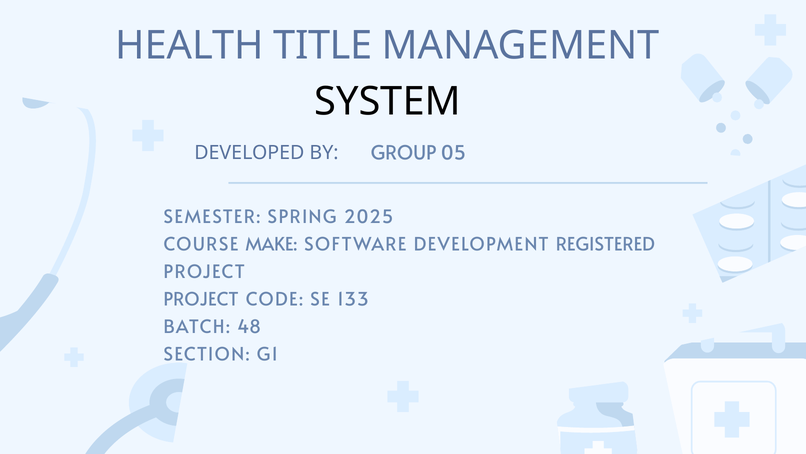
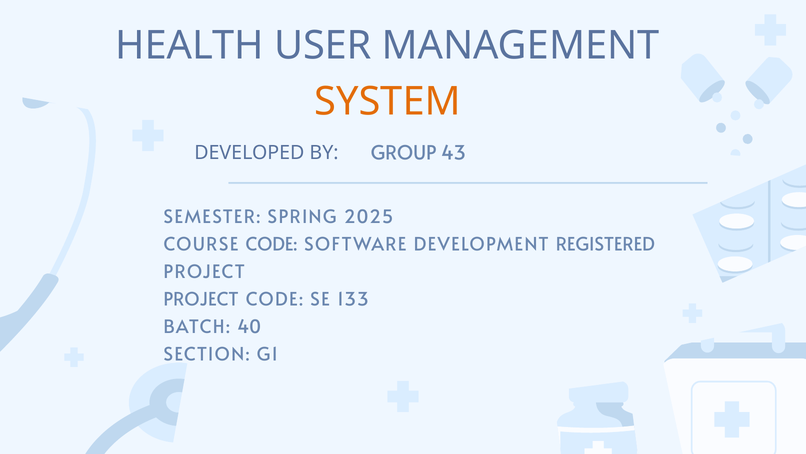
TITLE: TITLE -> USER (323, 46)
SYSTEM colour: black -> orange (387, 101)
05: 05 -> 43 (454, 153)
COURSE MAKE: MAKE -> CODE (271, 245)
48: 48 -> 40 (249, 327)
